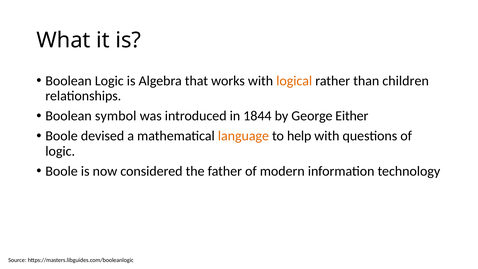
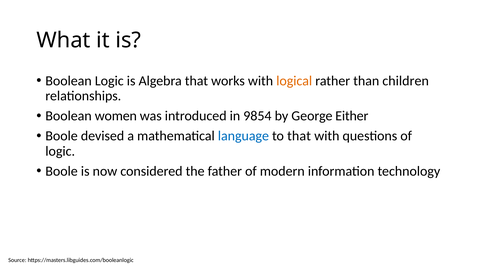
symbol: symbol -> women (116, 116)
1844: 1844 -> 9854 (257, 116)
language colour: orange -> blue (243, 136)
to help: help -> that (299, 136)
